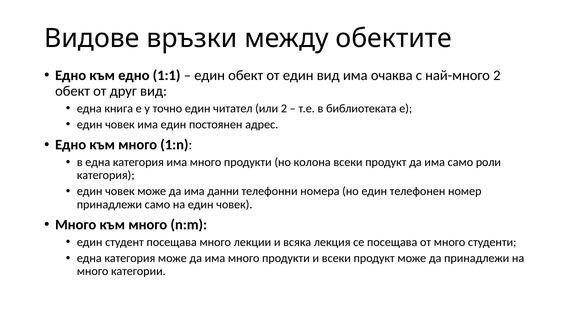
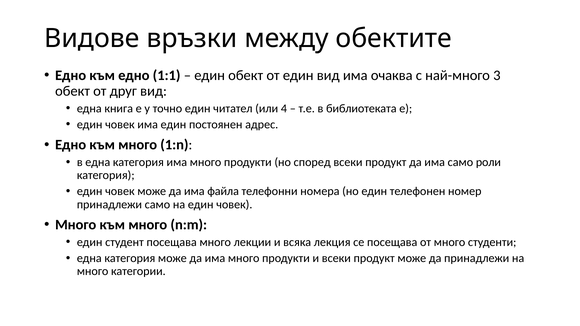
най-много 2: 2 -> 3 (497, 75)
или 2: 2 -> 4 (284, 108)
колона: колона -> според (312, 162)
данни: данни -> файла (223, 191)
